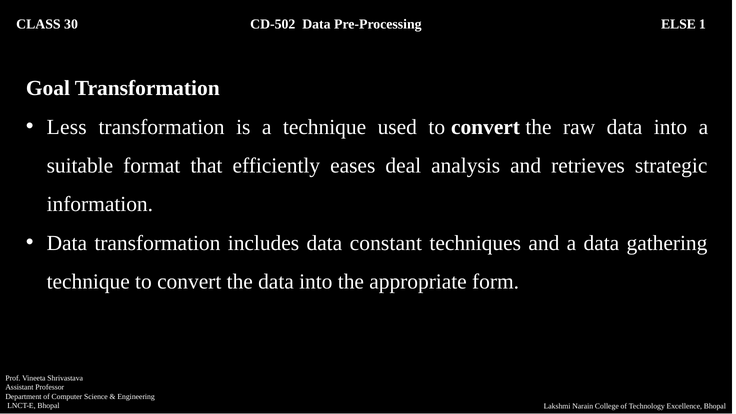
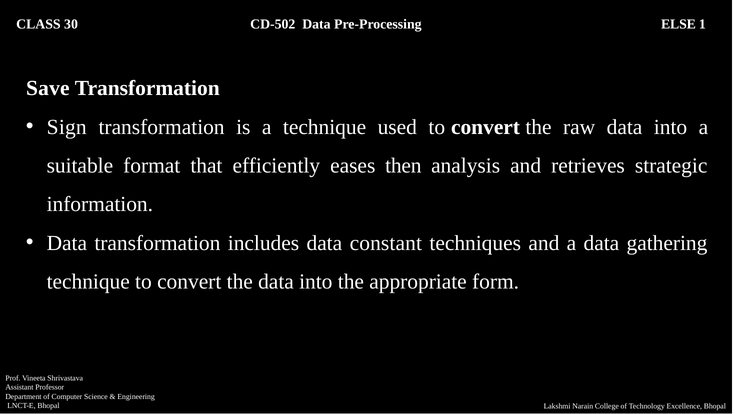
Goal: Goal -> Save (48, 88)
Less: Less -> Sign (67, 127)
deal: deal -> then (403, 166)
